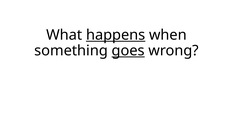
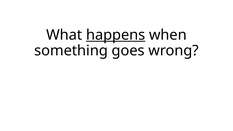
goes underline: present -> none (128, 51)
